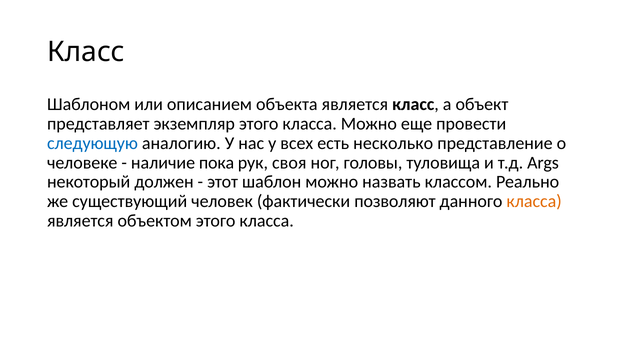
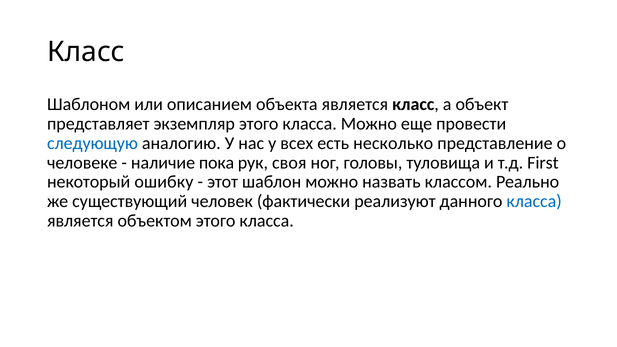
Args: Args -> First (543, 163)
должен: должен -> ошибку (164, 182)
позволяют: позволяют -> реализуют (395, 202)
класса colour: orange -> blue (534, 202)
